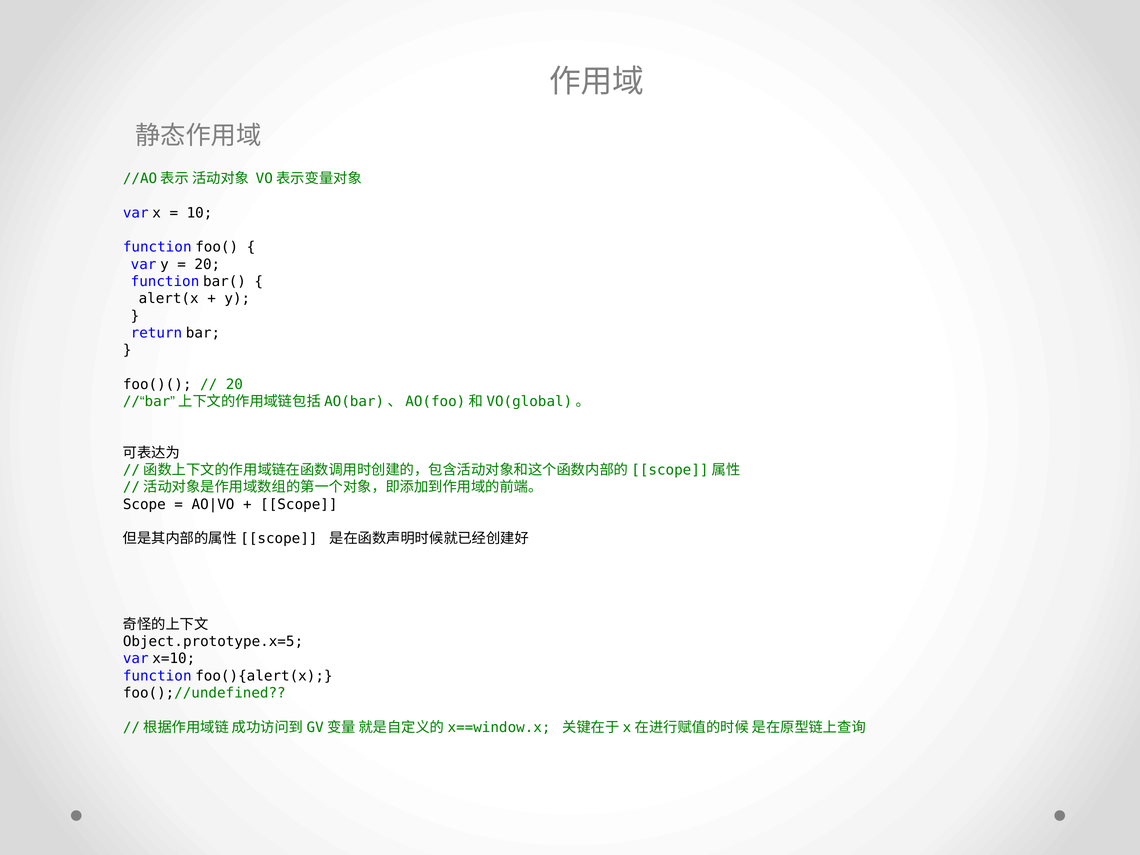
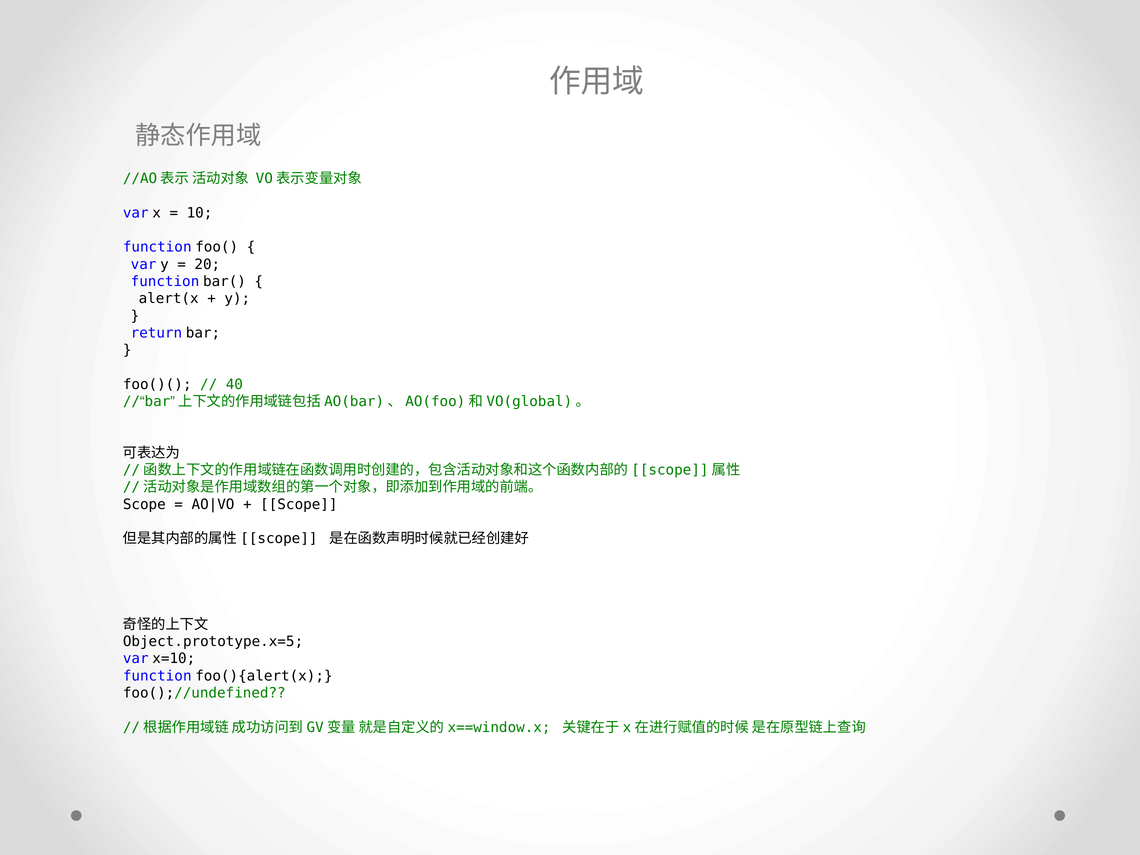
20: 20 -> 40 (234, 384)
